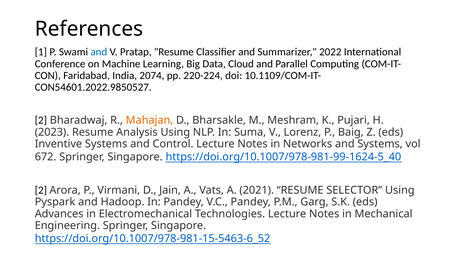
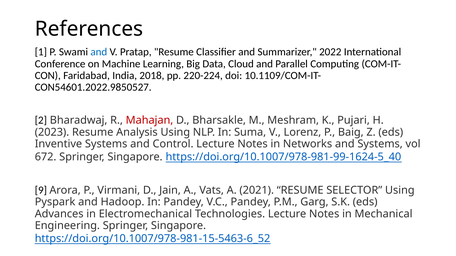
2074: 2074 -> 2018 (152, 76)
Mahajan colour: orange -> red (149, 121)
2: 2 -> 9 (41, 191)
